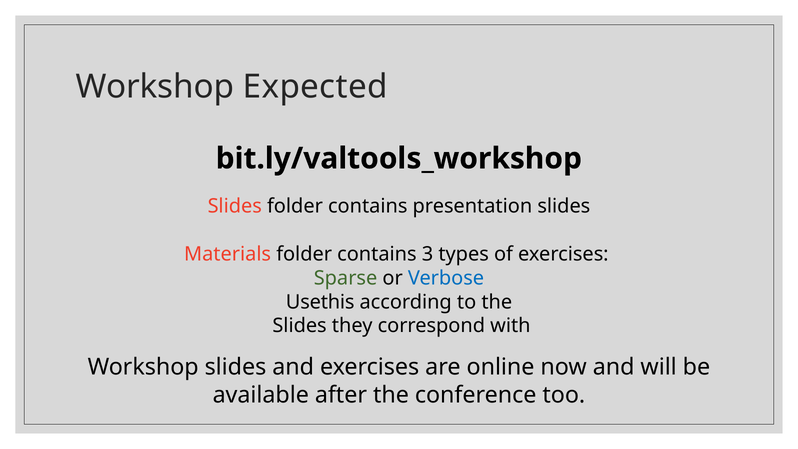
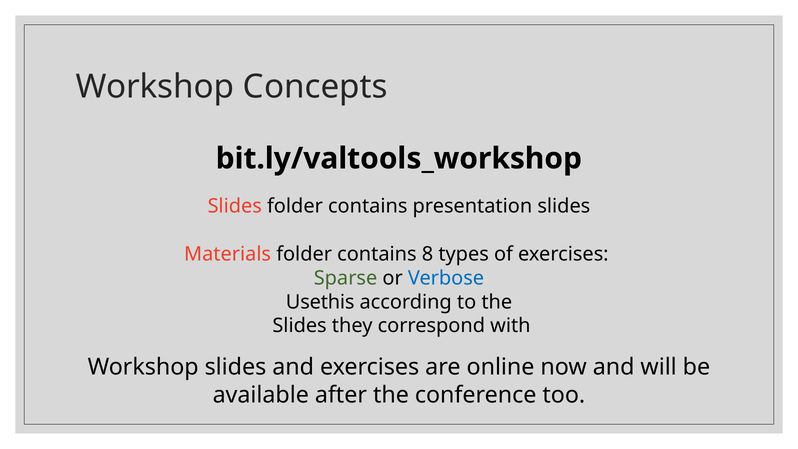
Expected: Expected -> Concepts (315, 87)
3: 3 -> 8 (427, 254)
